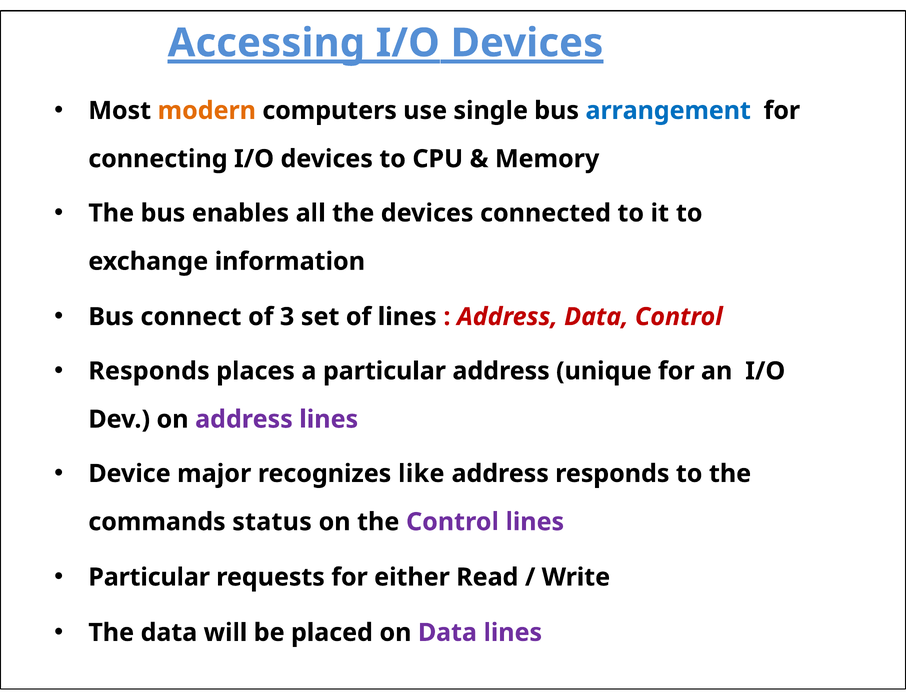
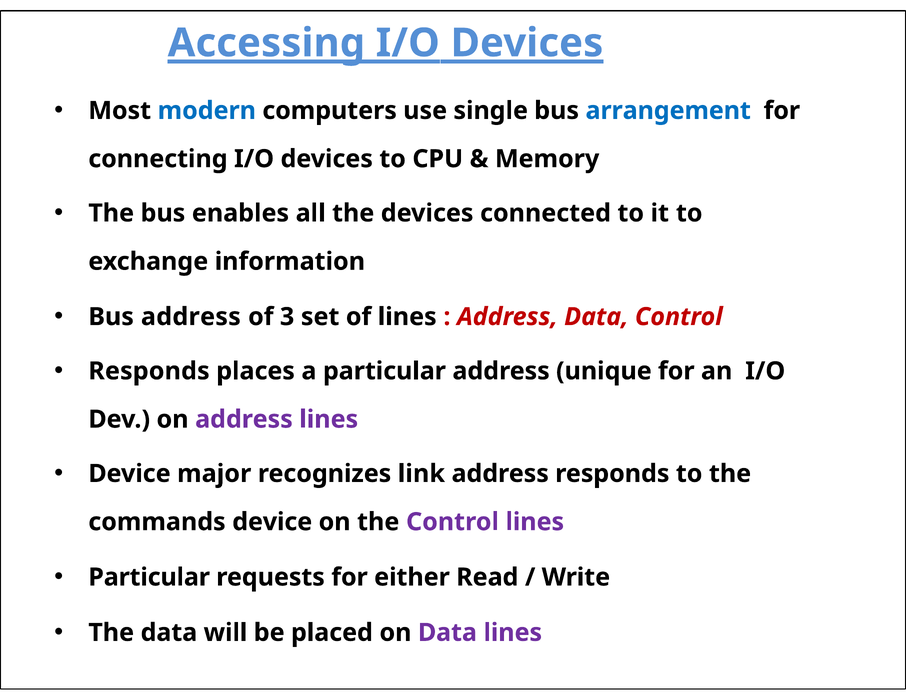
modern colour: orange -> blue (207, 111)
Bus connect: connect -> address (191, 317)
like: like -> link (421, 474)
commands status: status -> device (272, 522)
